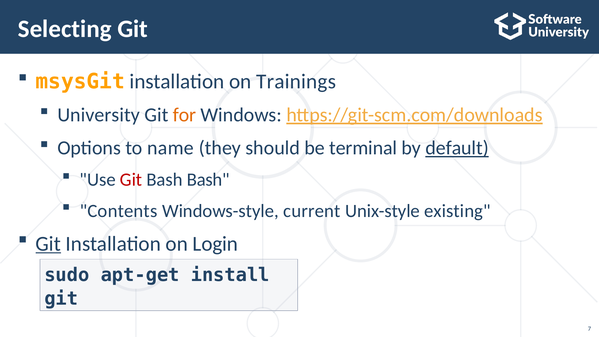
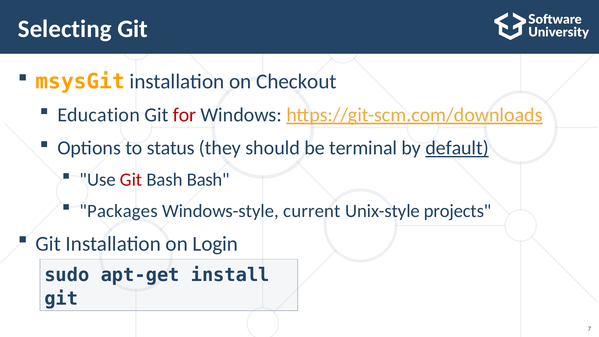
Trainings: Trainings -> Checkout (296, 82)
University: University -> Education (99, 115)
for colour: orange -> red (185, 115)
name: name -> status (171, 148)
Contents: Contents -> Packages (119, 211)
existing: existing -> projects (458, 211)
Git underline: present -> none (48, 244)
